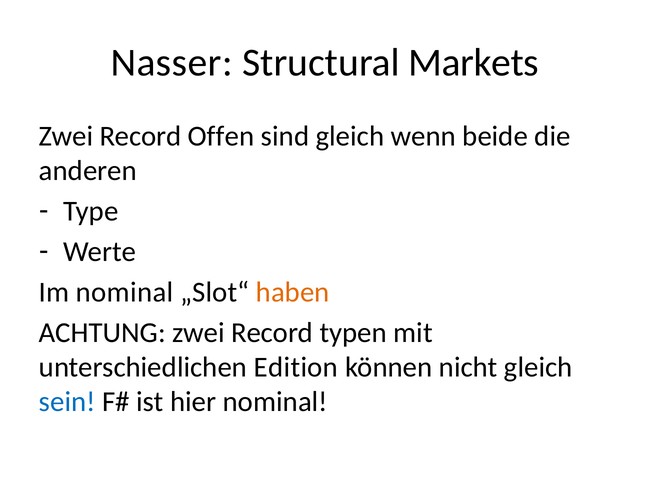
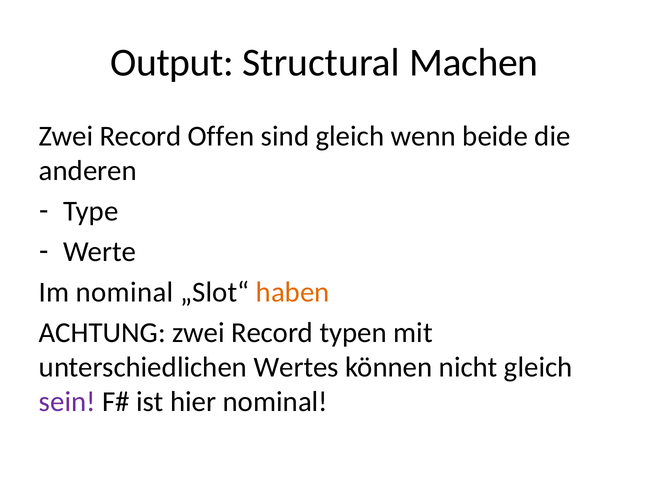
Nasser: Nasser -> Output (172, 63)
Markets: Markets -> Machen (474, 63)
Edition: Edition -> Wertes (296, 367)
sein colour: blue -> purple (67, 402)
